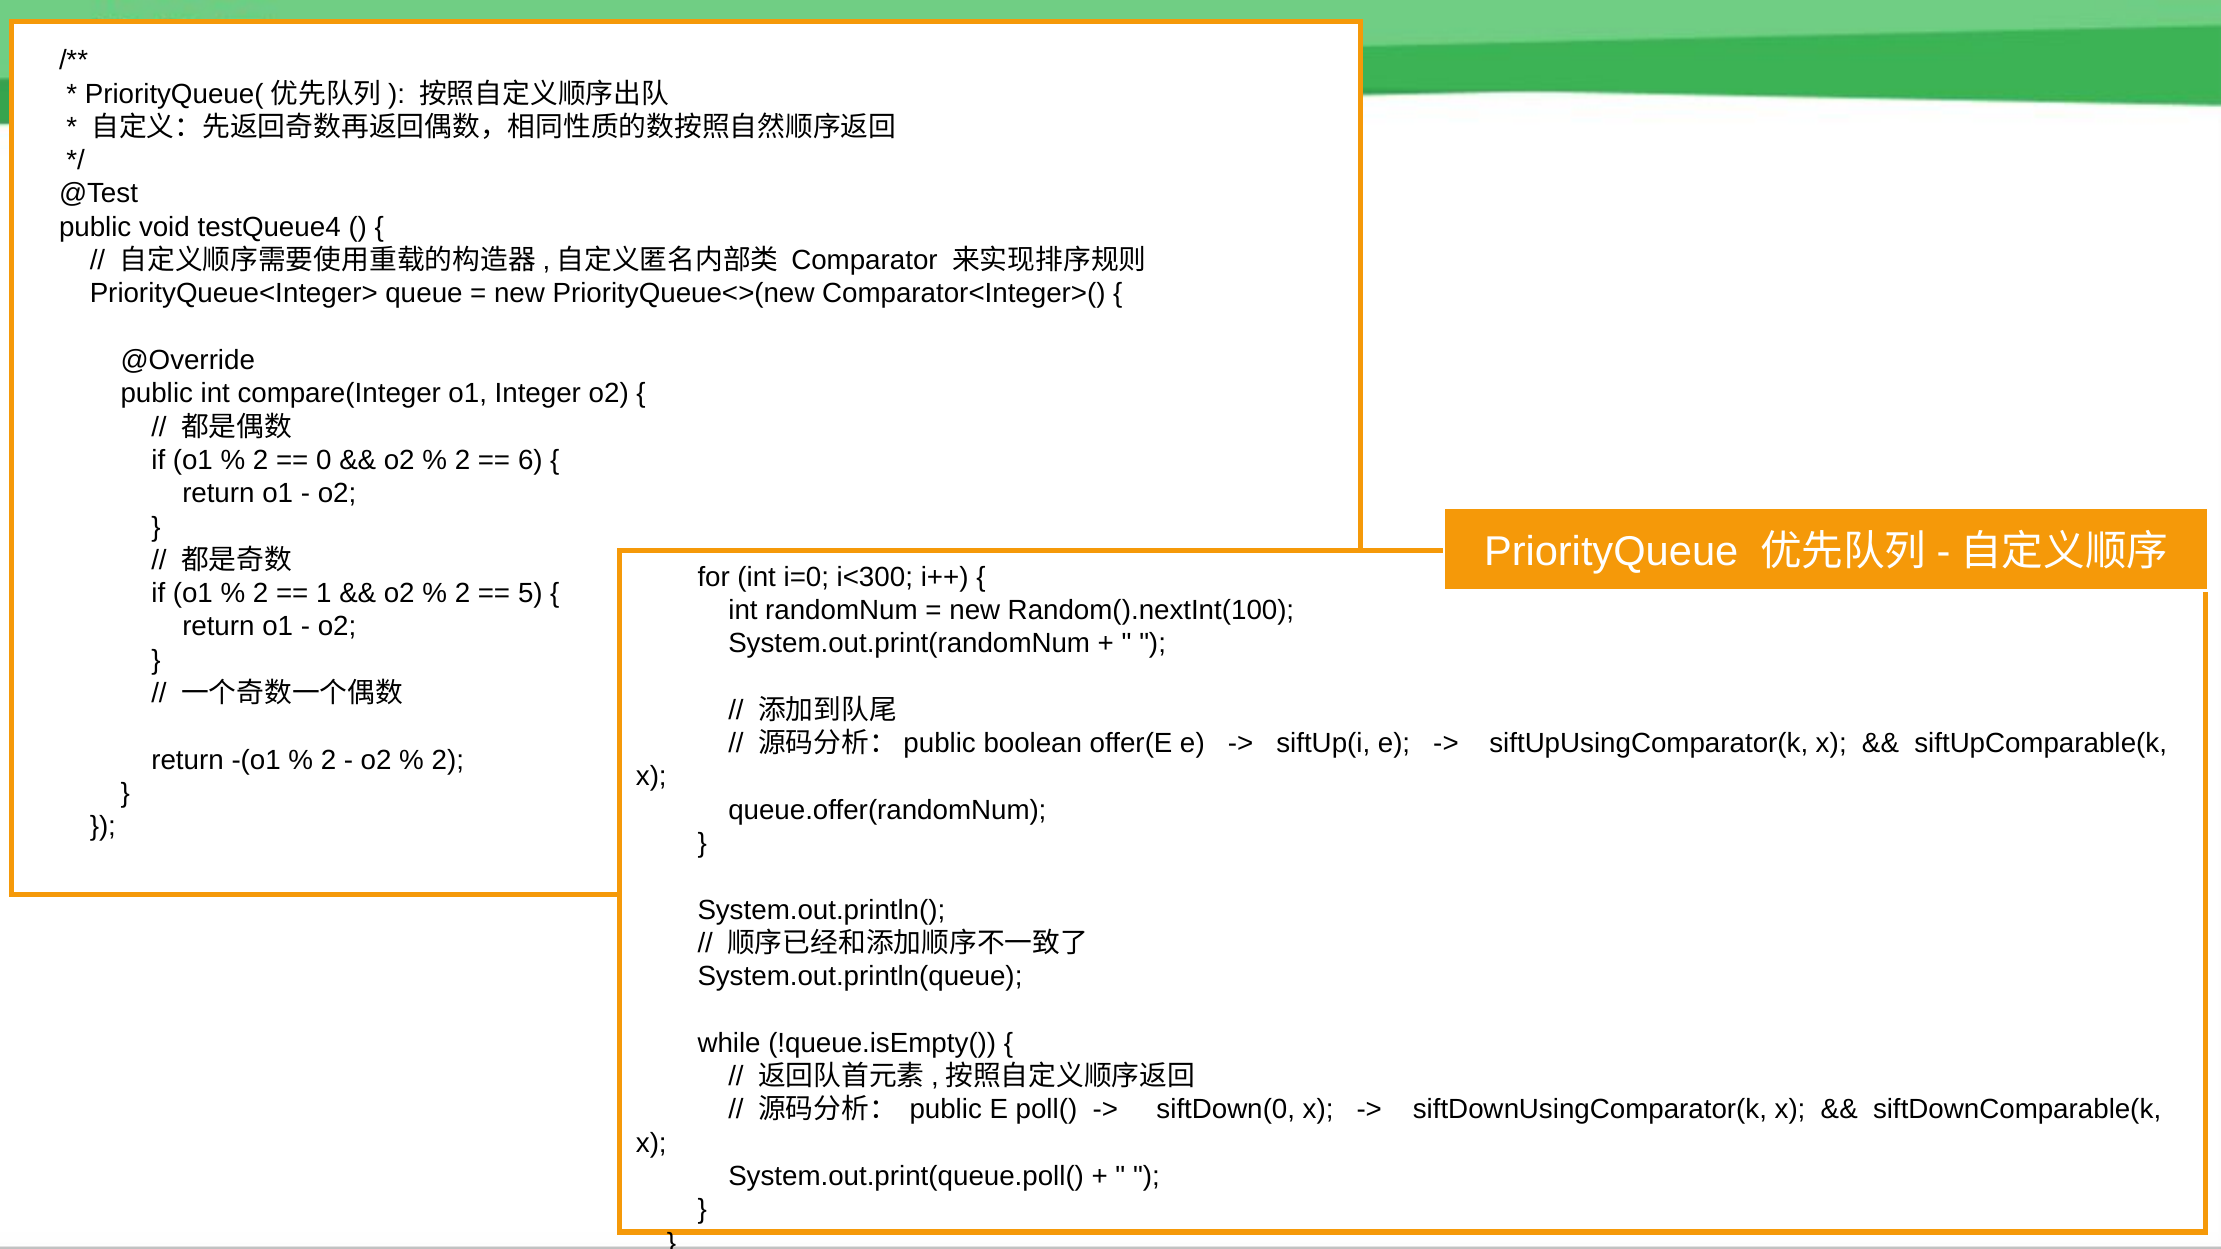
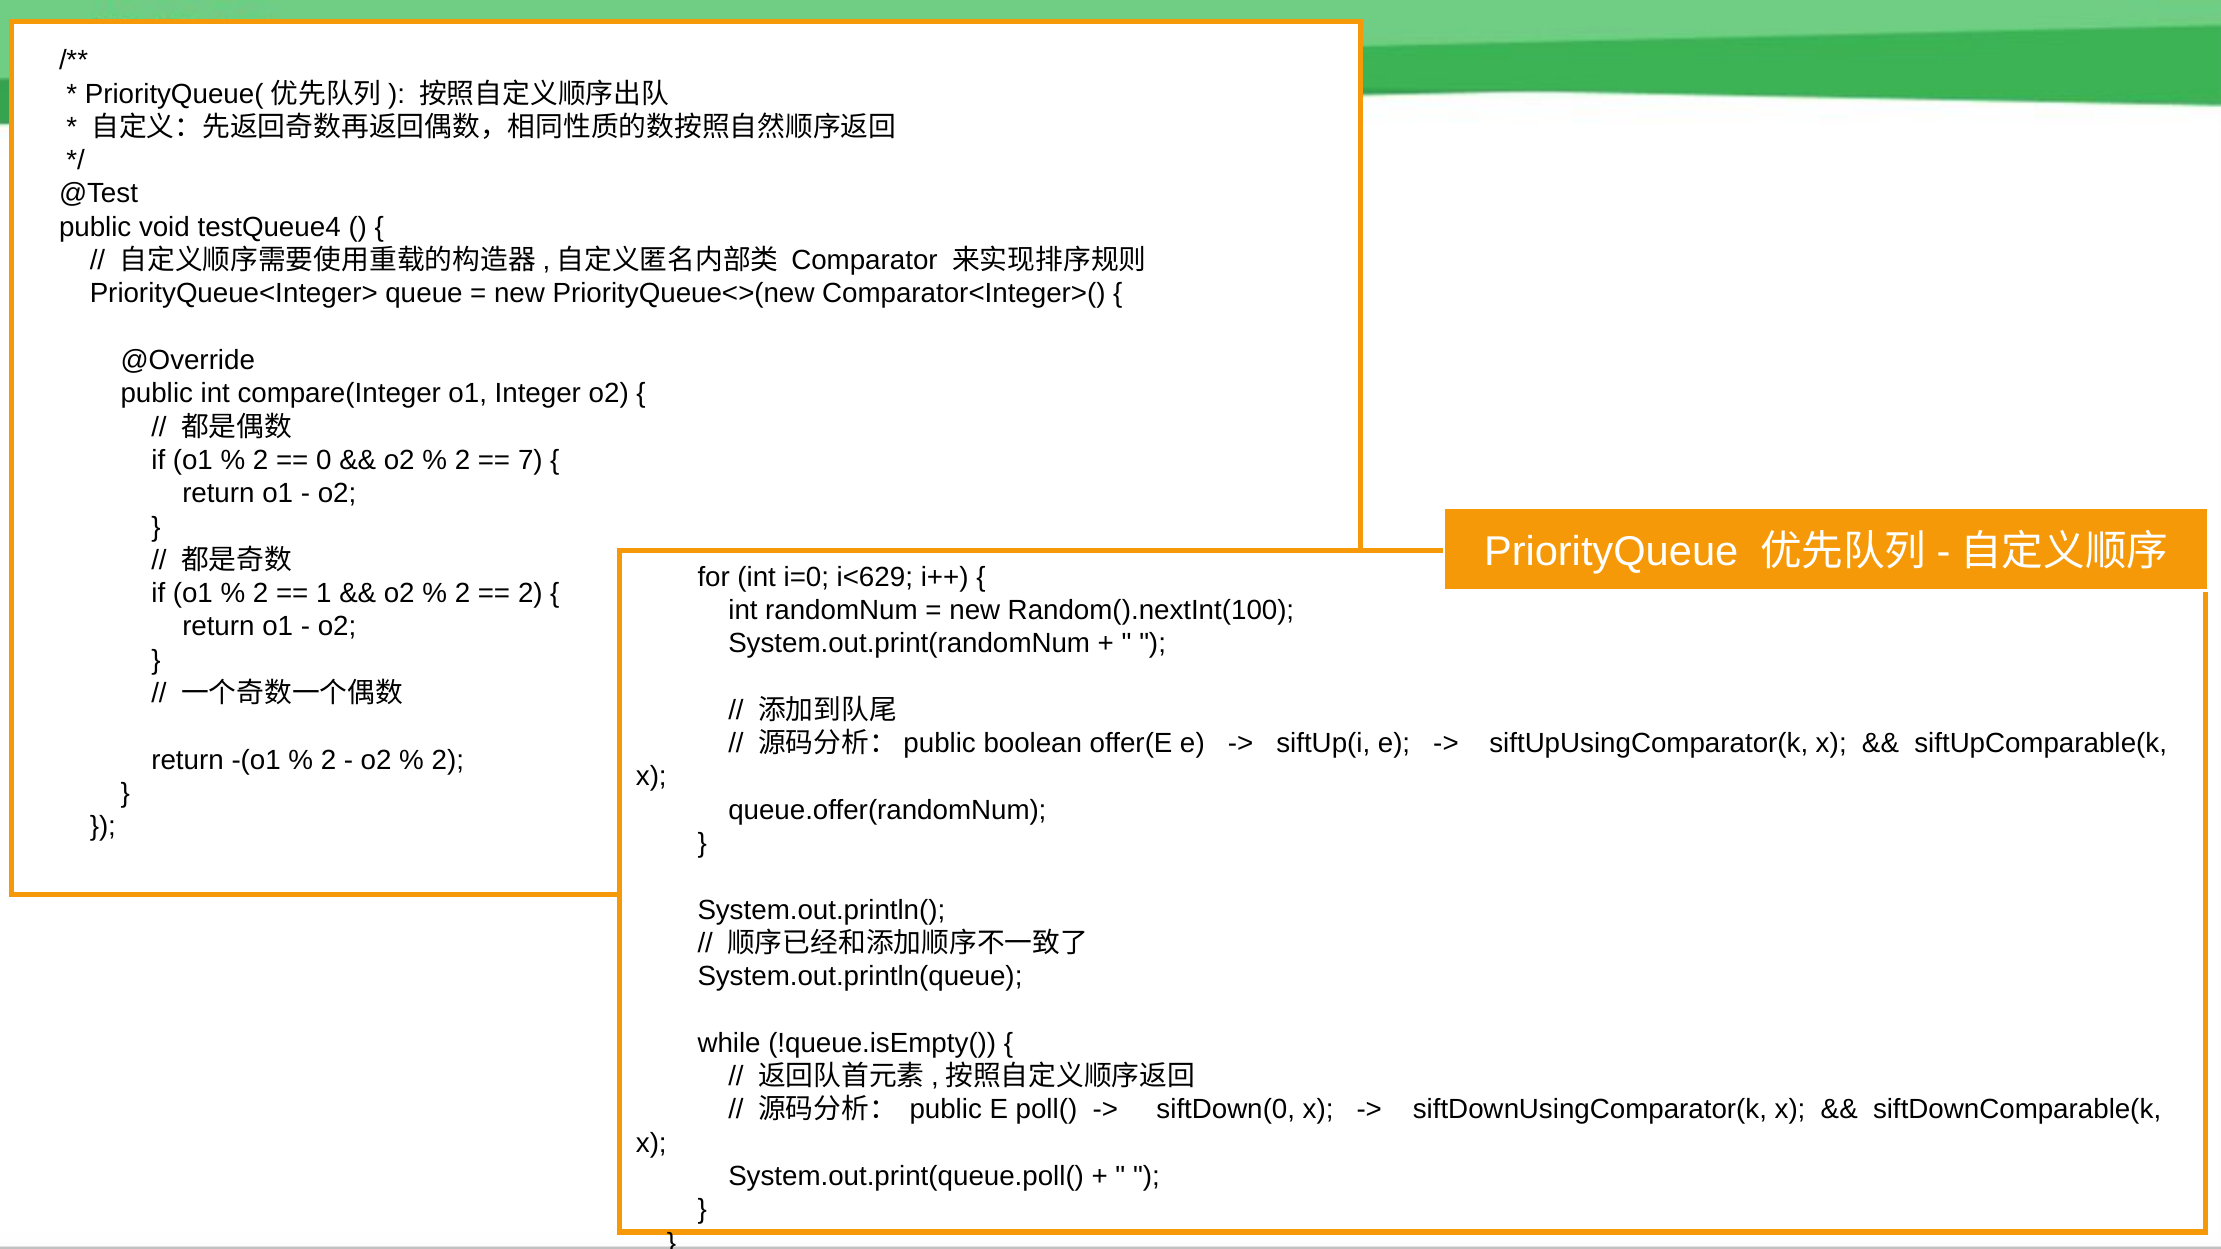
6: 6 -> 7 (530, 460)
i<300: i<300 -> i<629 (875, 577)
5: 5 -> 2 (530, 594)
